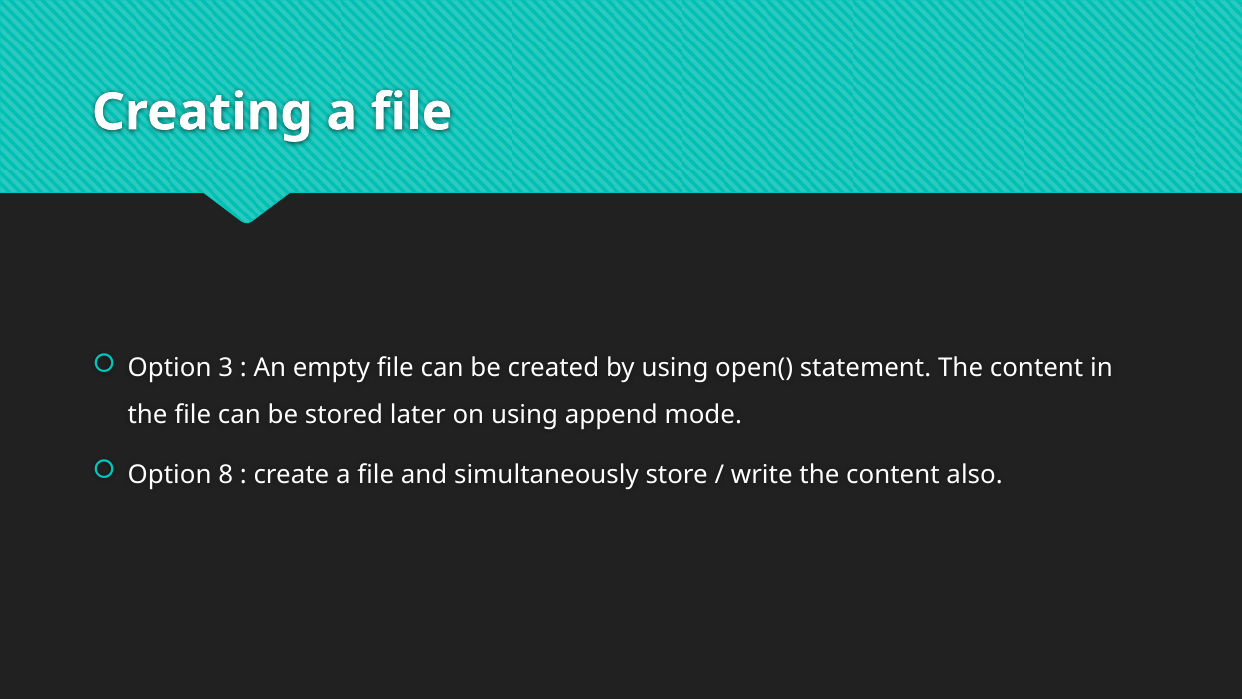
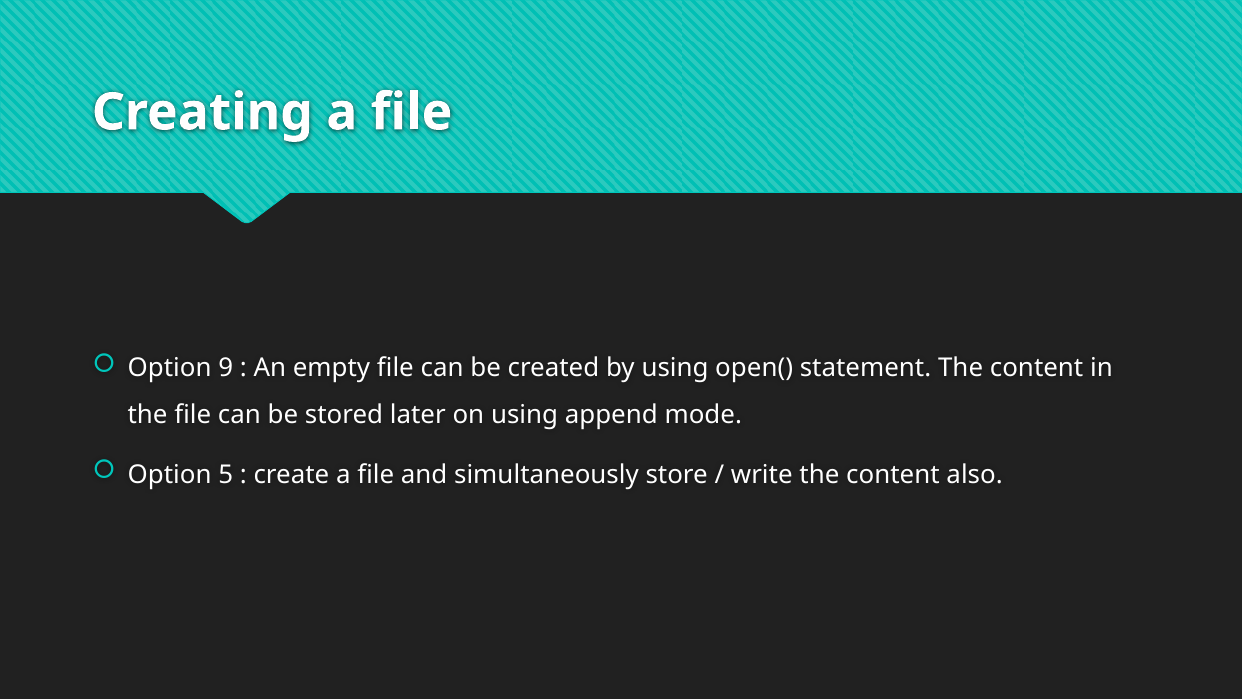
3: 3 -> 9 (226, 368)
8: 8 -> 5 (226, 474)
